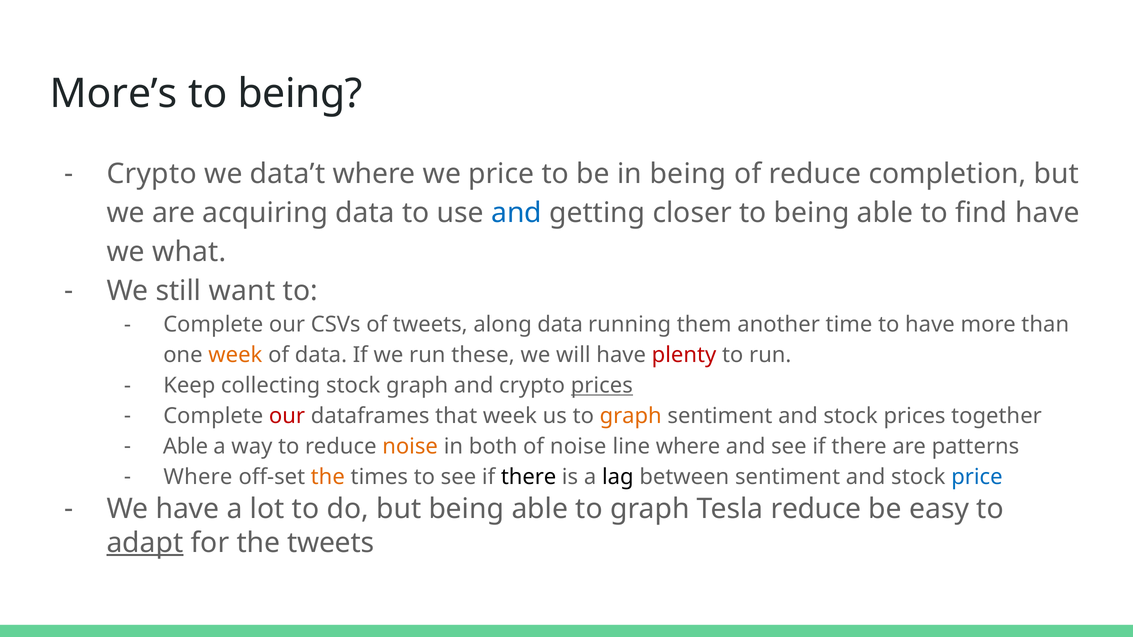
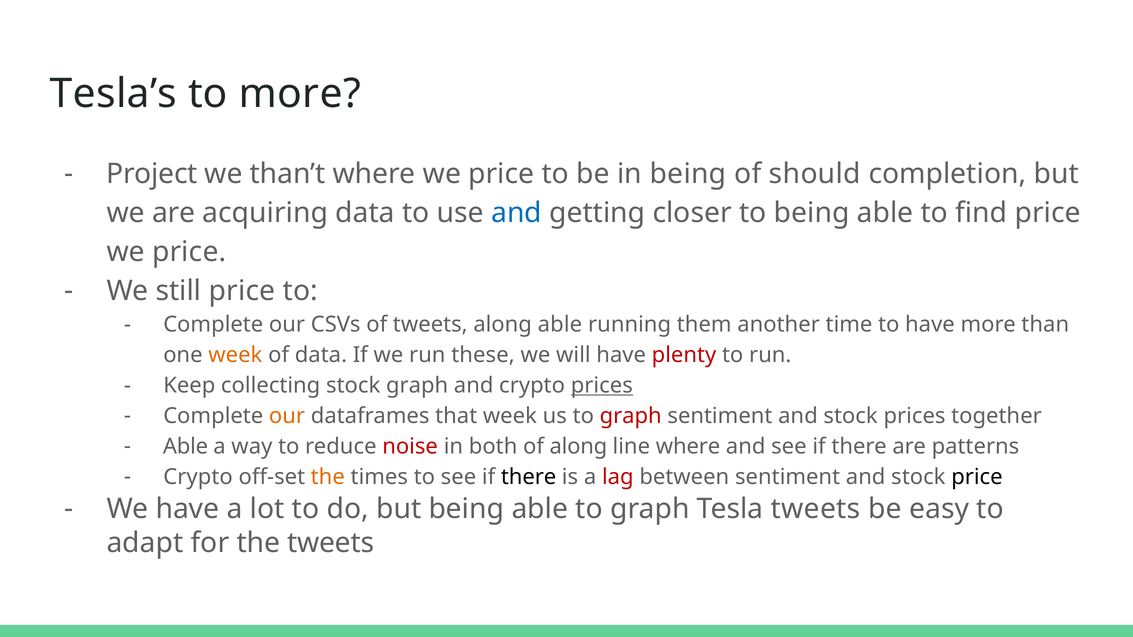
More’s: More’s -> Tesla’s (114, 94)
being: being -> more (300, 94)
Crypto: Crypto -> Project (152, 174)
data’t: data’t -> than’t (288, 174)
of reduce: reduce -> should (815, 174)
find have: have -> price (1048, 213)
what: what -> price (189, 252)
still want: want -> price (242, 291)
along data: data -> able (560, 325)
our colour: red -> orange (287, 416)
graph colour: orange -> red (631, 416)
noise colour: orange -> red (410, 447)
of noise: noise -> along (578, 447)
Where: Where -> Crypto (198, 477)
lag colour: black -> red (618, 477)
price colour: blue -> black (977, 477)
Tesla reduce: reduce -> tweets (816, 509)
adapt underline: present -> none (145, 543)
